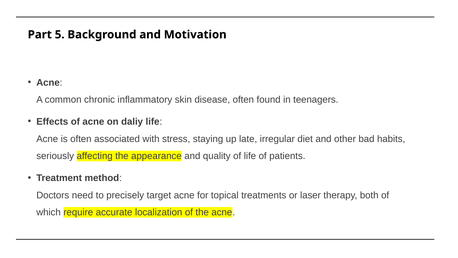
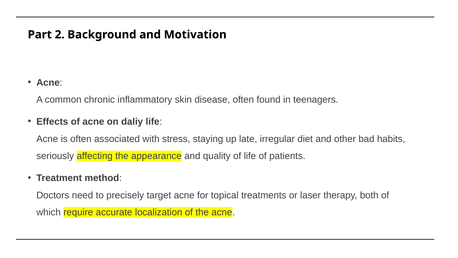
5: 5 -> 2 (60, 35)
